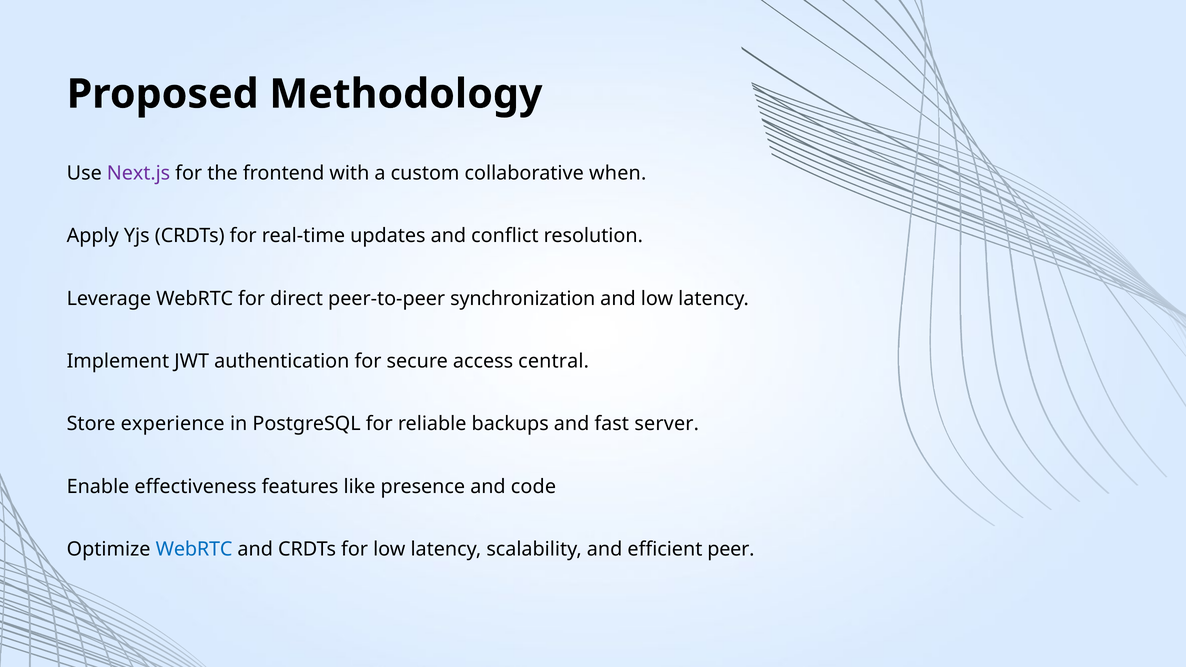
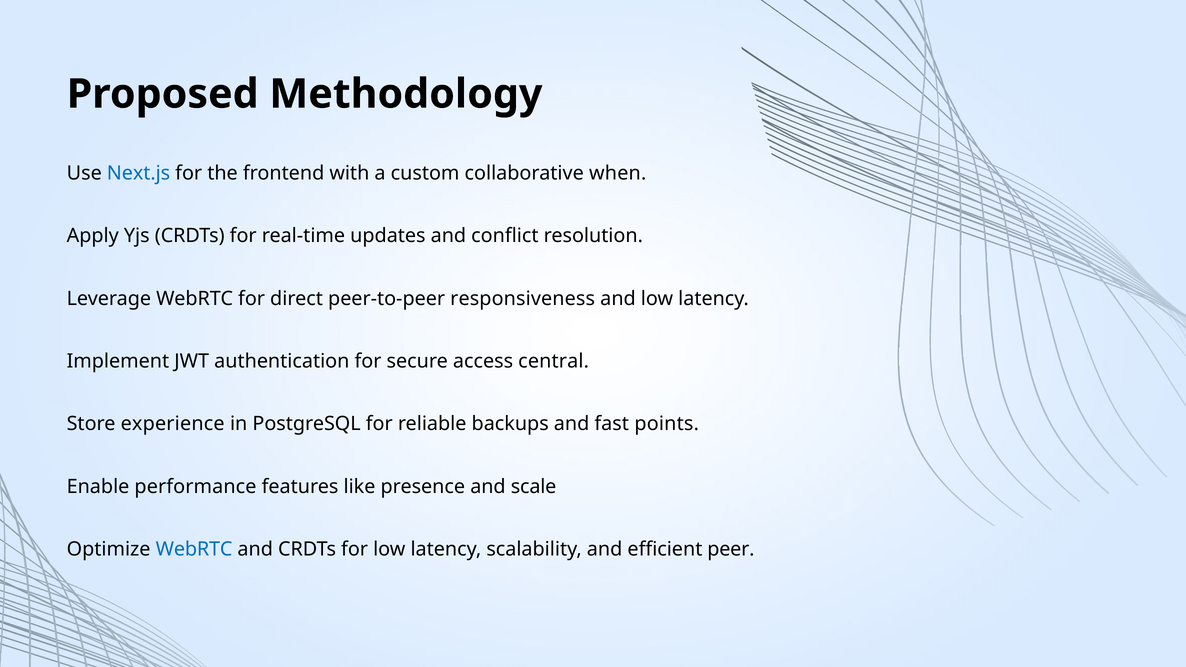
Next.js colour: purple -> blue (139, 173)
synchronization: synchronization -> responsiveness (523, 299)
server: server -> points (667, 424)
effectiveness: effectiveness -> performance (195, 487)
code: code -> scale (534, 487)
